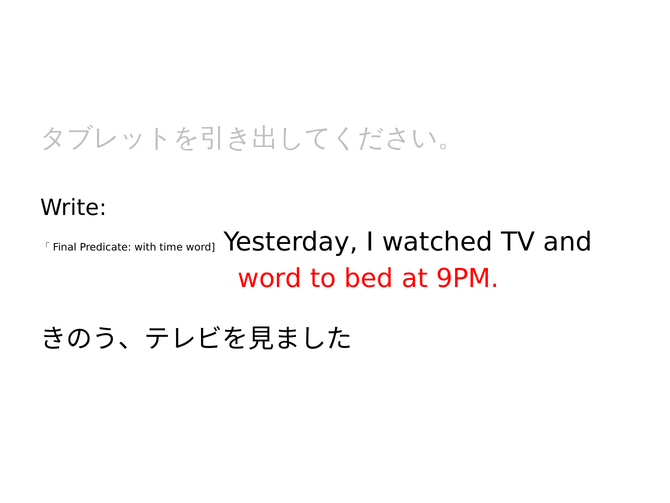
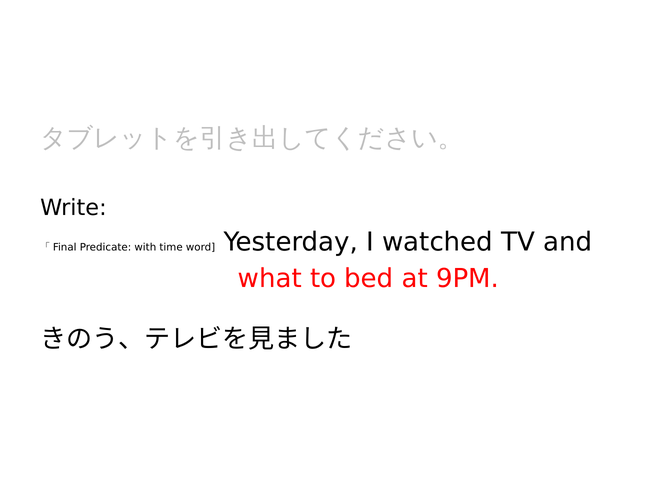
word: word -> what (270, 279)
